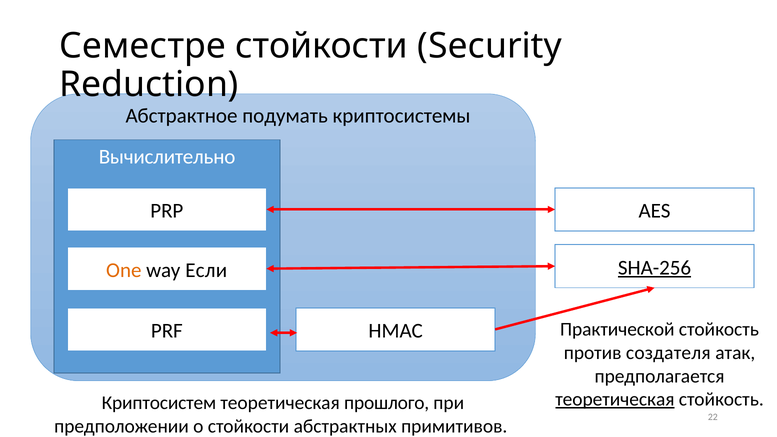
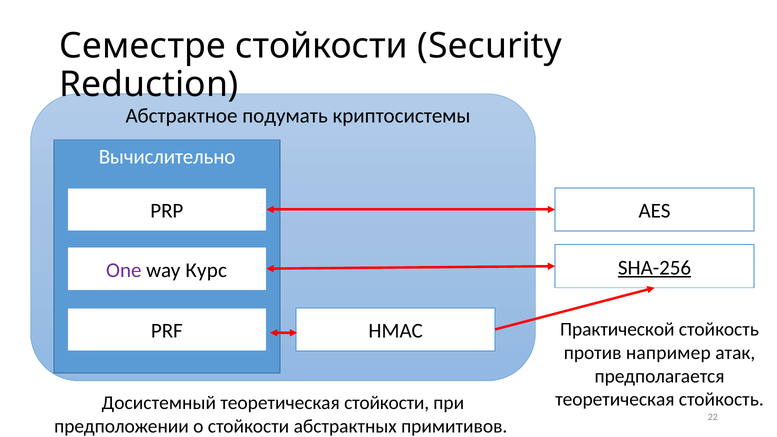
One colour: orange -> purple (124, 270)
Если: Если -> Курс (206, 270)
создателя: создателя -> например (668, 353)
теоретическая underline: present -> none (615, 400)
Криптосистем: Криптосистем -> Досистемный (159, 403)
теоретическая прошлого: прошлого -> стойкости (387, 403)
